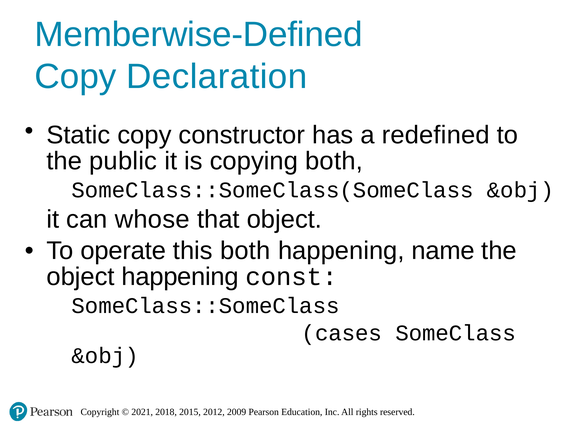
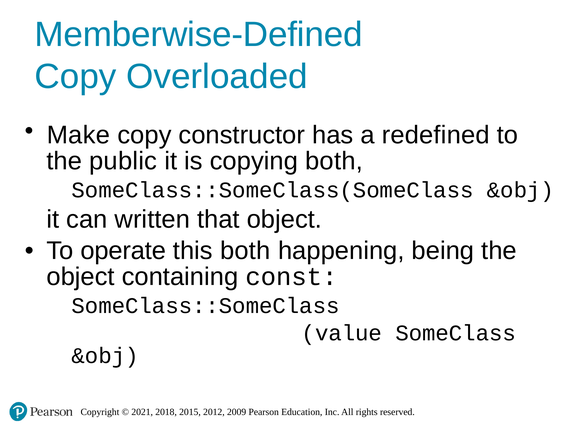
Declaration: Declaration -> Overloaded (217, 77)
Static: Static -> Make (78, 135)
whose: whose -> written (152, 220)
name: name -> being (443, 251)
object happening: happening -> containing (180, 277)
cases: cases -> value (342, 333)
